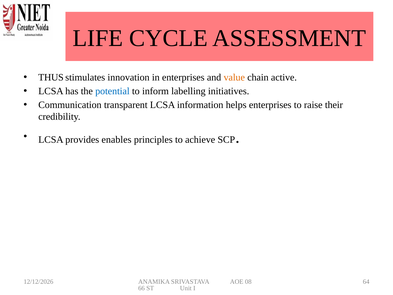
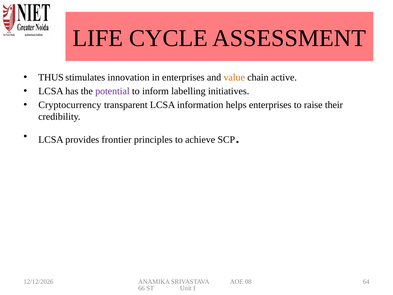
potential colour: blue -> purple (112, 91)
Communication: Communication -> Cryptocurrency (70, 105)
enables: enables -> frontier (117, 140)
